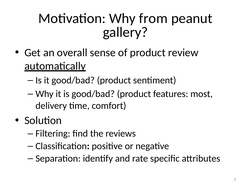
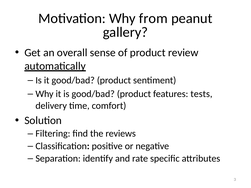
most: most -> tests (201, 94)
